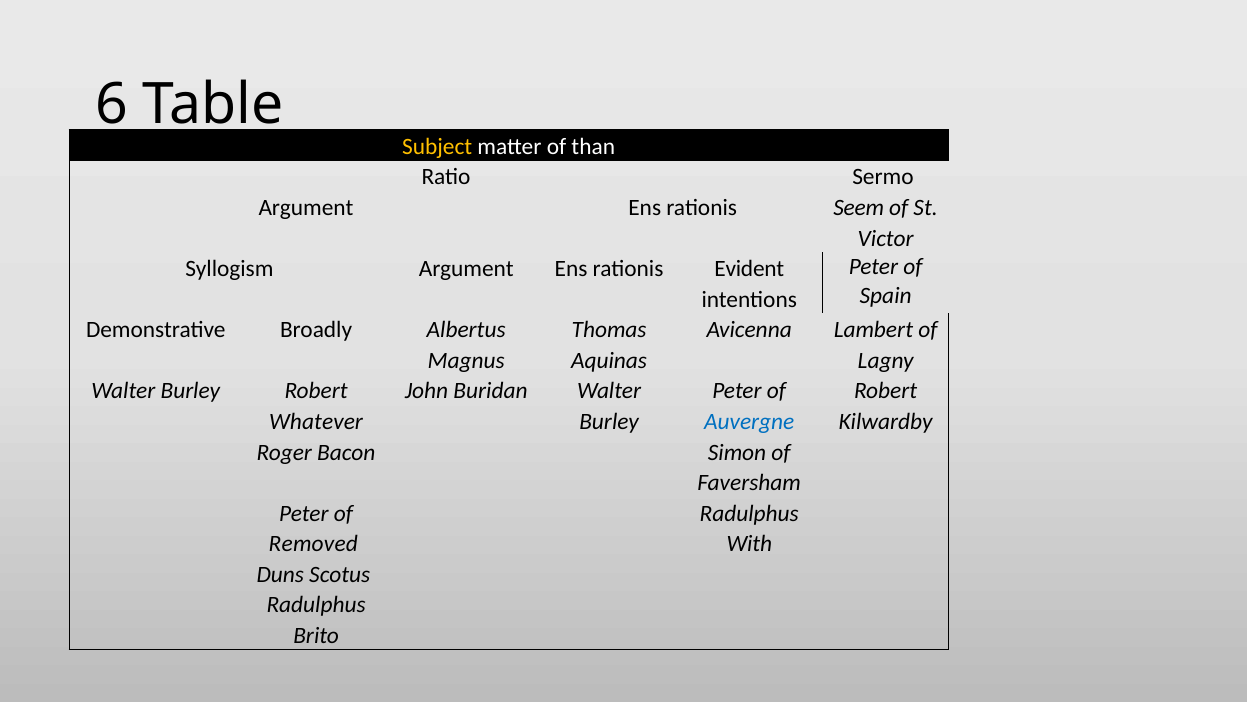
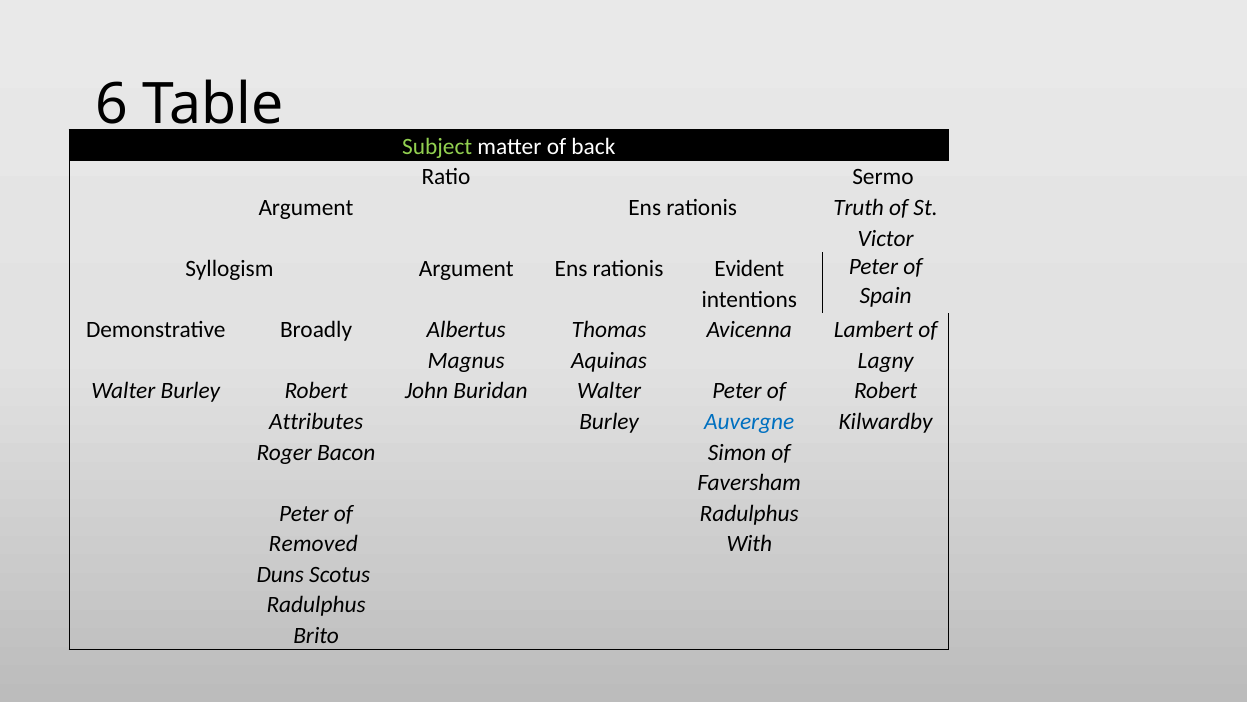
Subject colour: yellow -> light green (437, 146)
than: than -> back (593, 146)
Seem: Seem -> Truth (859, 208)
Whatever: Whatever -> Attributes (316, 421)
